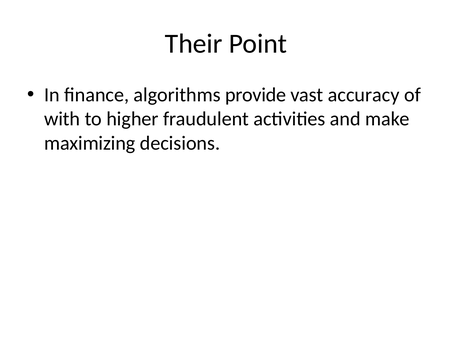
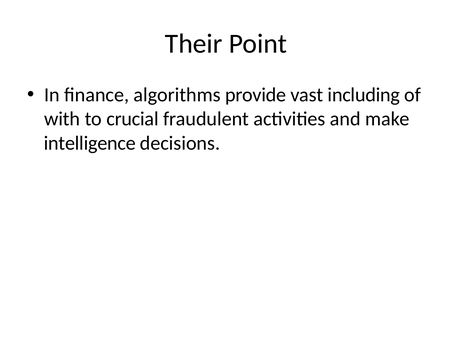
accuracy: accuracy -> including (364, 95)
higher: higher -> crucial (133, 119)
maximizing: maximizing -> intelligence (90, 143)
